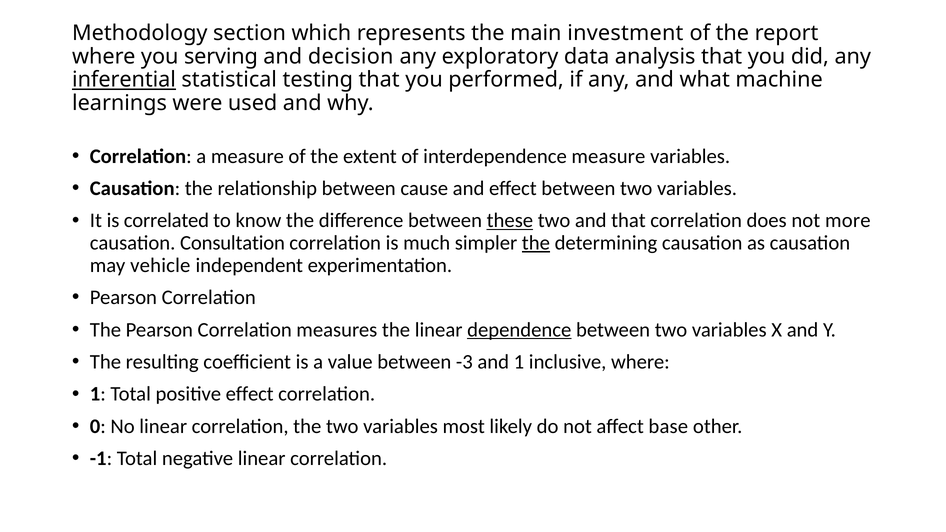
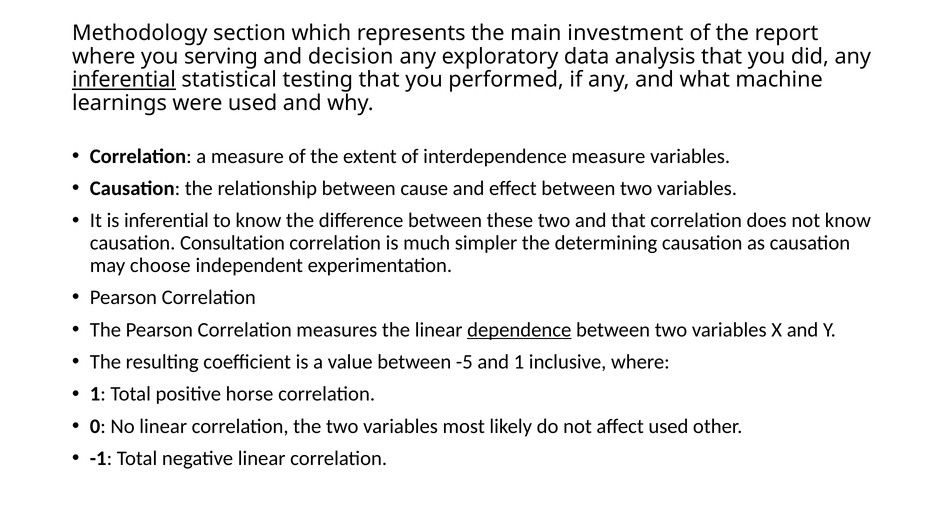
is correlated: correlated -> inferential (166, 221)
these underline: present -> none (510, 221)
not more: more -> know (848, 221)
the underline: present -> none (536, 243)
vehicle: vehicle -> choose (160, 265)
-3: -3 -> -5 (464, 362)
positive effect: effect -> horse (250, 394)
affect base: base -> used (668, 426)
